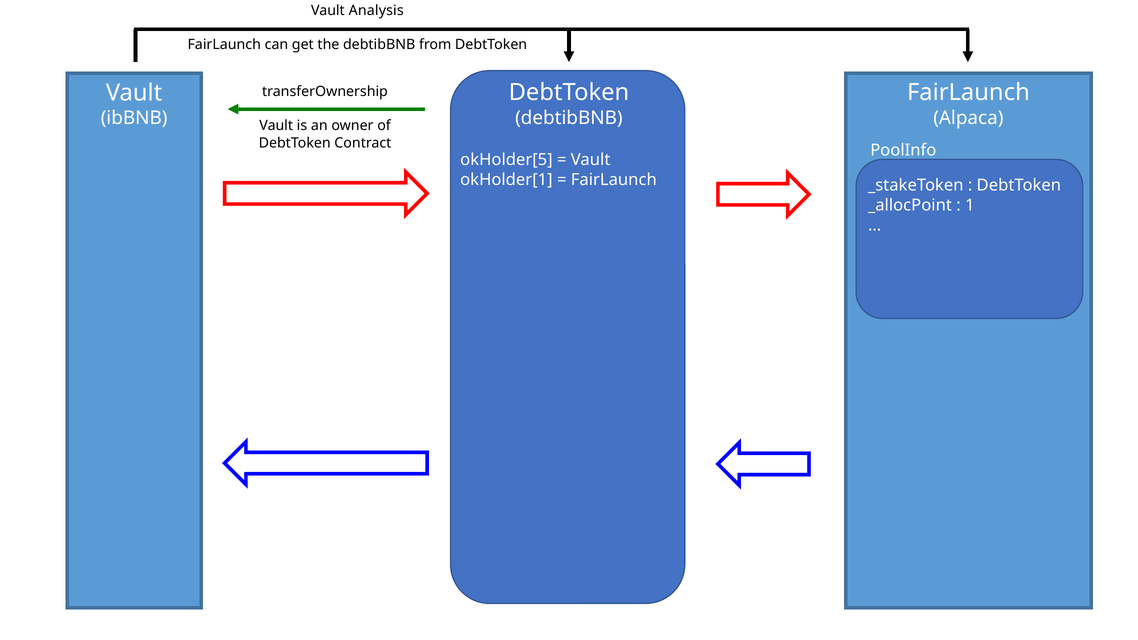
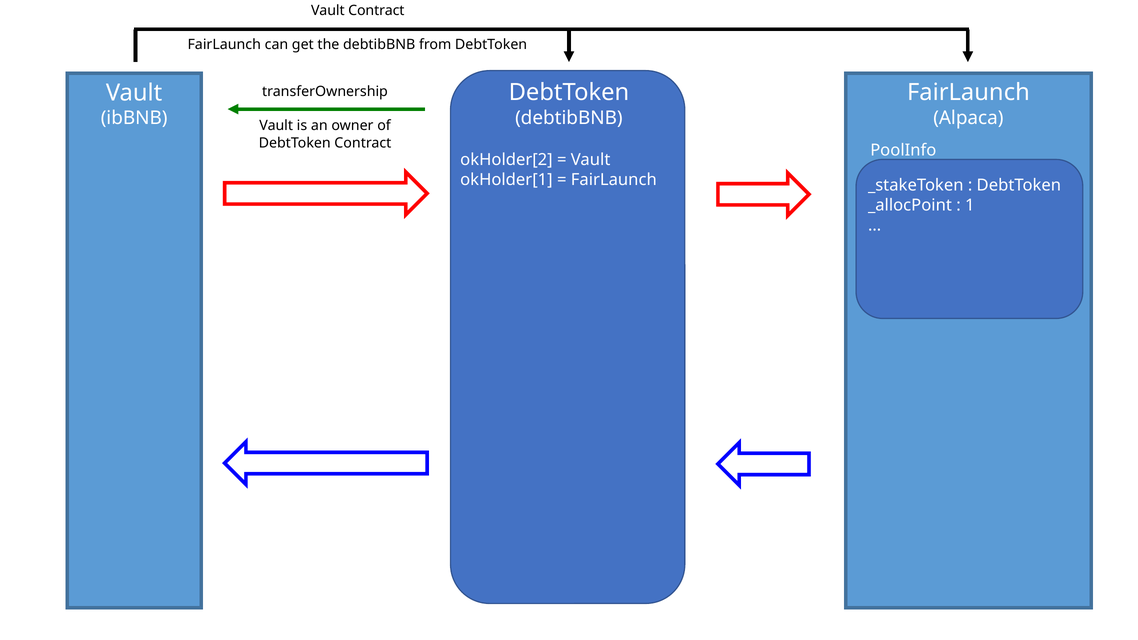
Vault Analysis: Analysis -> Contract (376, 11)
okHolder[5: okHolder[5 -> okHolder[2 (506, 160)
